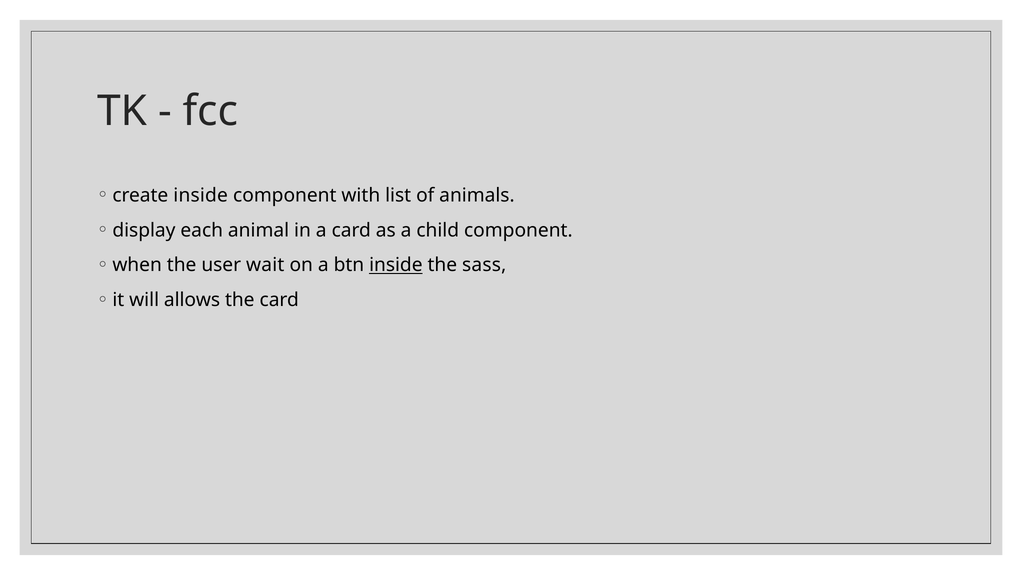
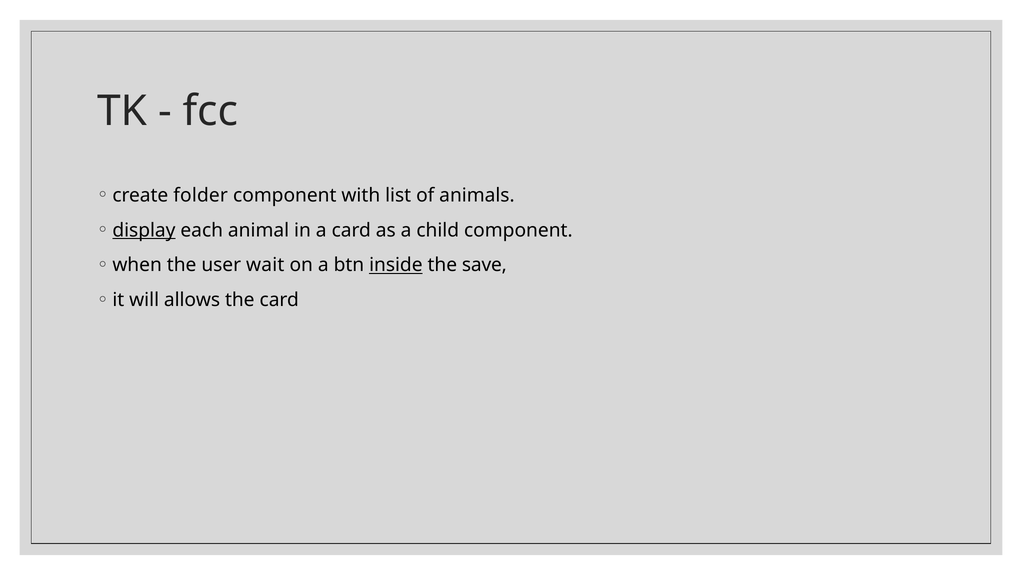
create inside: inside -> folder (201, 195)
display underline: none -> present (144, 230)
sass: sass -> save (484, 265)
